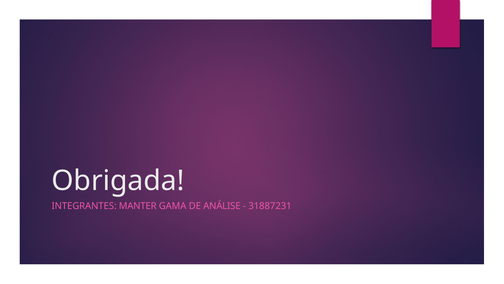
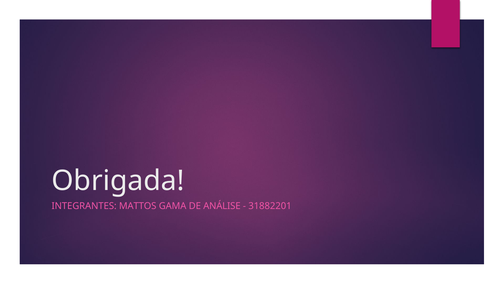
MANTER: MANTER -> MATTOS (138, 206)
31887231: 31887231 -> 31882201 (270, 206)
